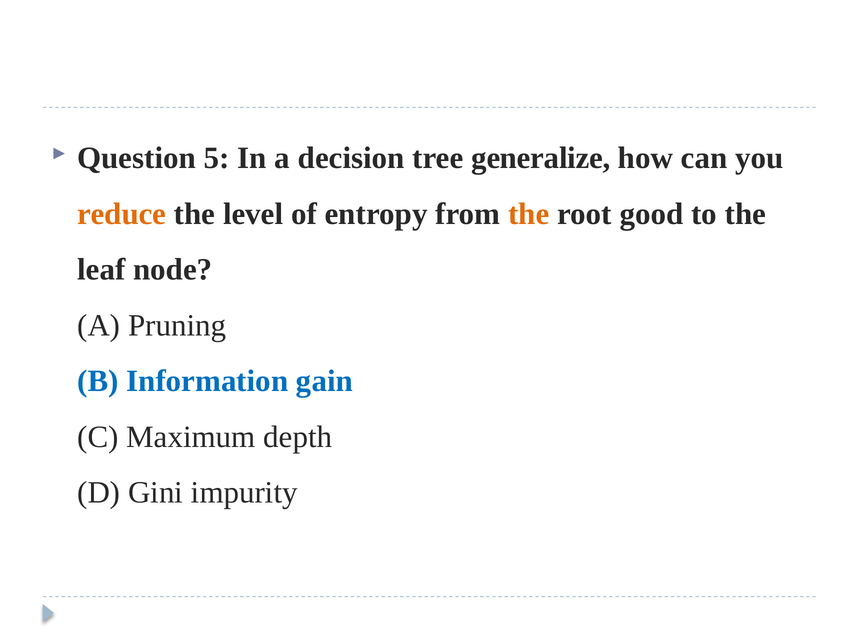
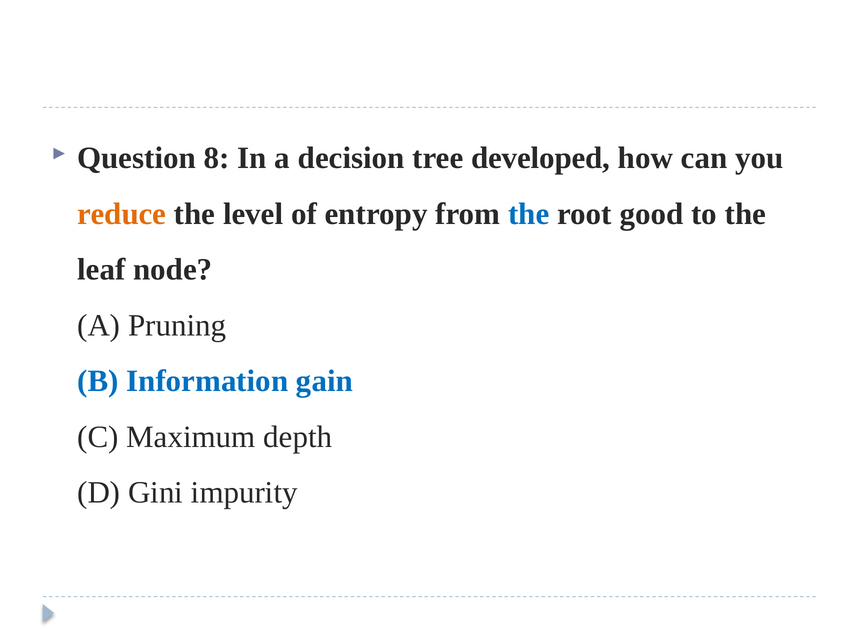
5: 5 -> 8 (217, 158)
generalize: generalize -> developed (541, 158)
the colour: orange -> blue (529, 214)
